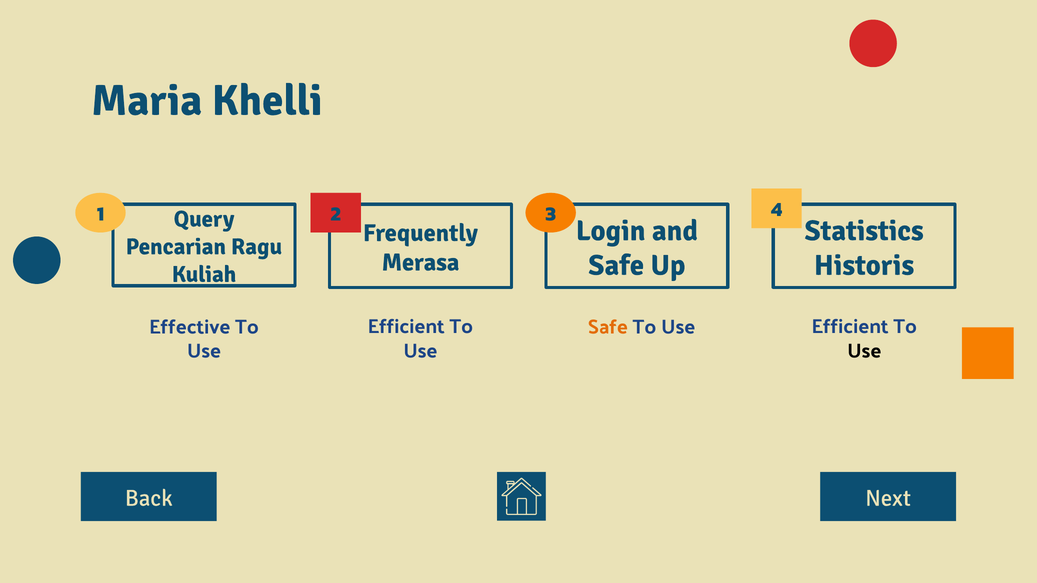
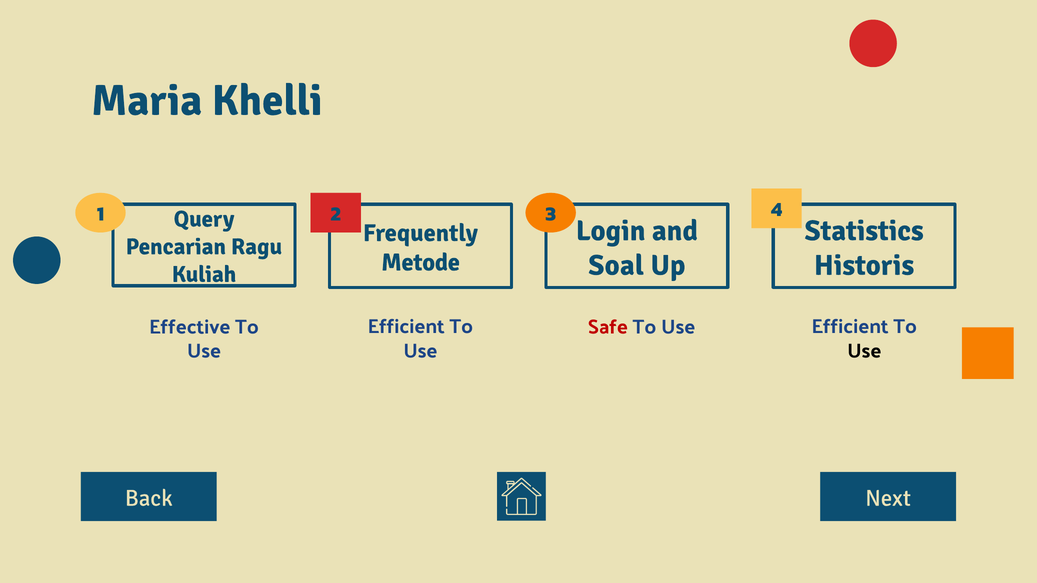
Merasa: Merasa -> Metode (421, 262)
Safe: Safe -> Soal (616, 265)
Safe colour: orange -> red (608, 327)
